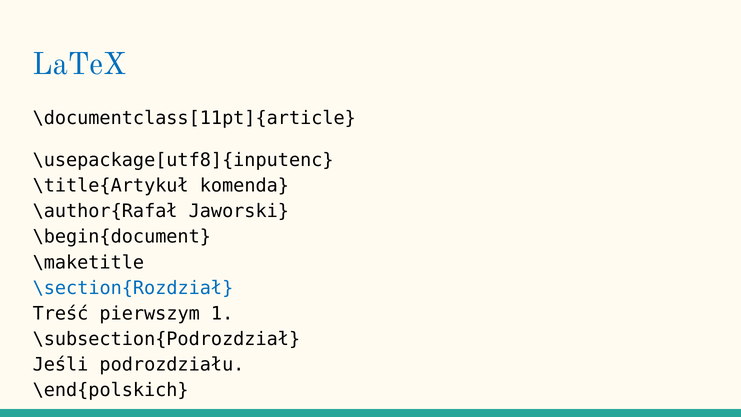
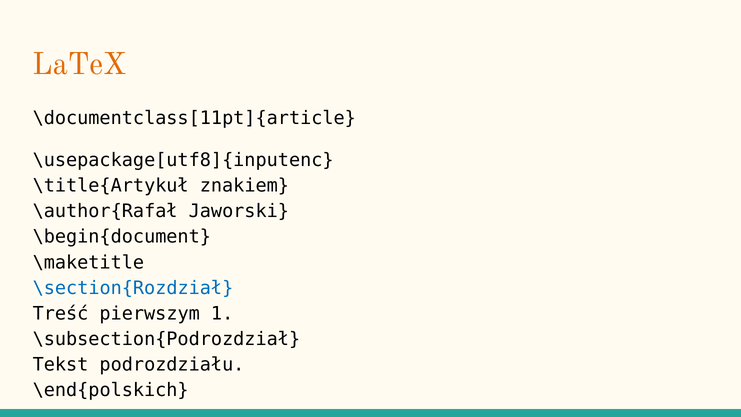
LaTeX colour: blue -> orange (79, 64)
komenda: komenda -> znakiem (244, 186)
Jeśli: Jeśli -> Tekst (61, 365)
